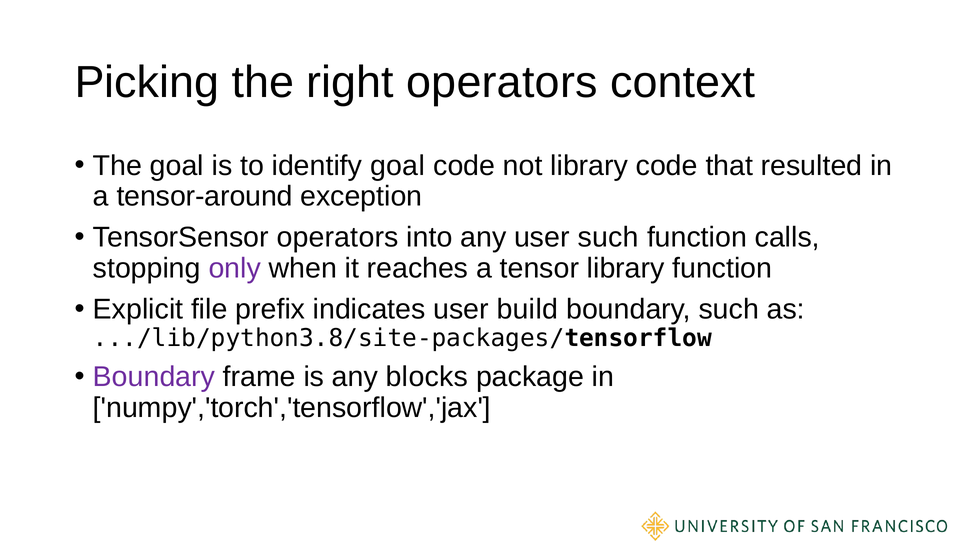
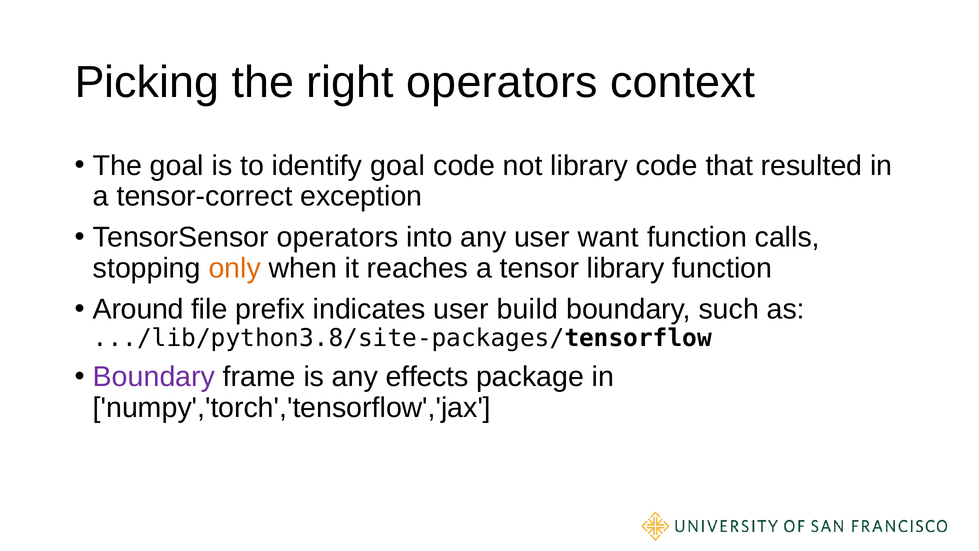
tensor-around: tensor-around -> tensor-correct (205, 196)
user such: such -> want (608, 237)
only colour: purple -> orange (235, 268)
Explicit: Explicit -> Around (138, 309)
blocks: blocks -> effects (427, 377)
